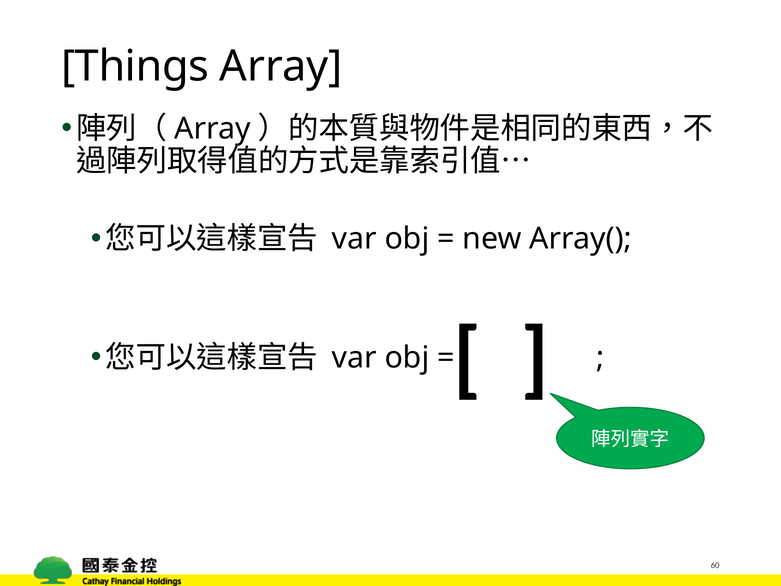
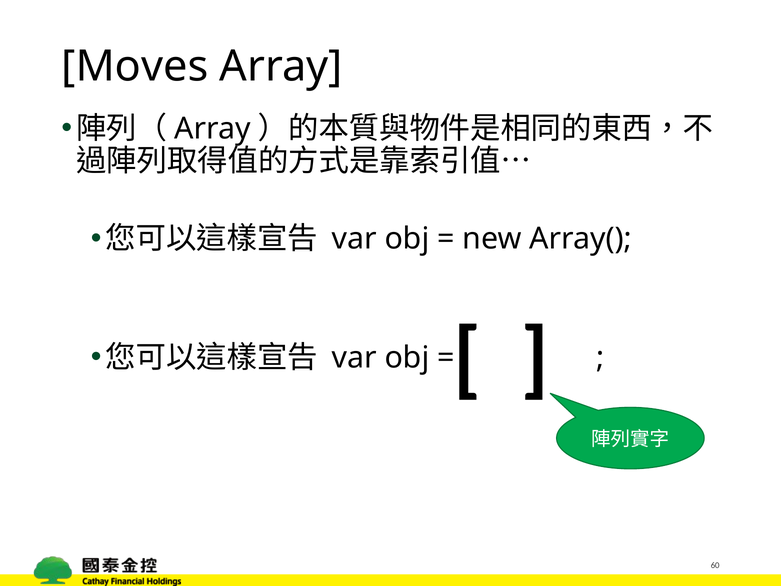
Things: Things -> Moves (135, 66)
